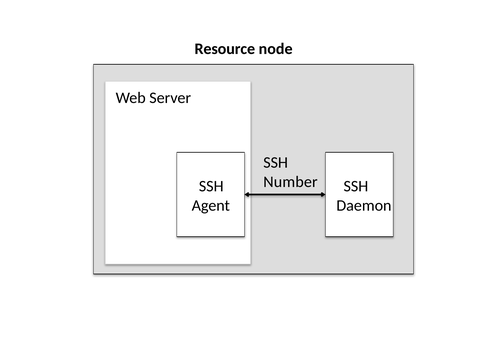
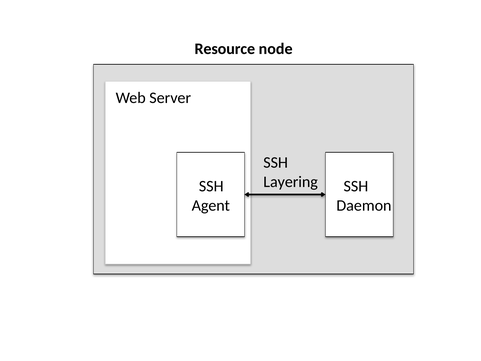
Number: Number -> Layering (291, 182)
